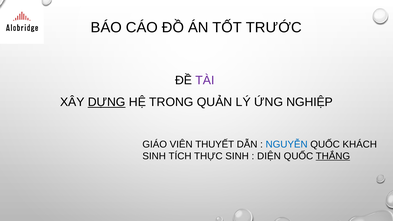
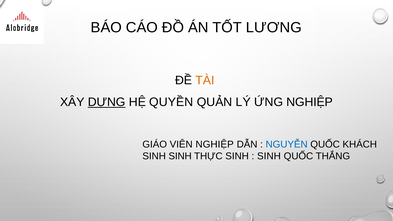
TRƯỚC: TRƯỚC -> LƯƠNG (274, 28)
TÀI colour: purple -> orange (205, 80)
TRONG: TRONG -> QUYỀN (171, 102)
VIÊN THUYẾT: THUYẾT -> NGHIỆP (215, 144)
SINH TÍCH: TÍCH -> SINH (180, 156)
DIỆN: DIỆN -> SINH (269, 156)
THẮNG underline: present -> none (333, 156)
